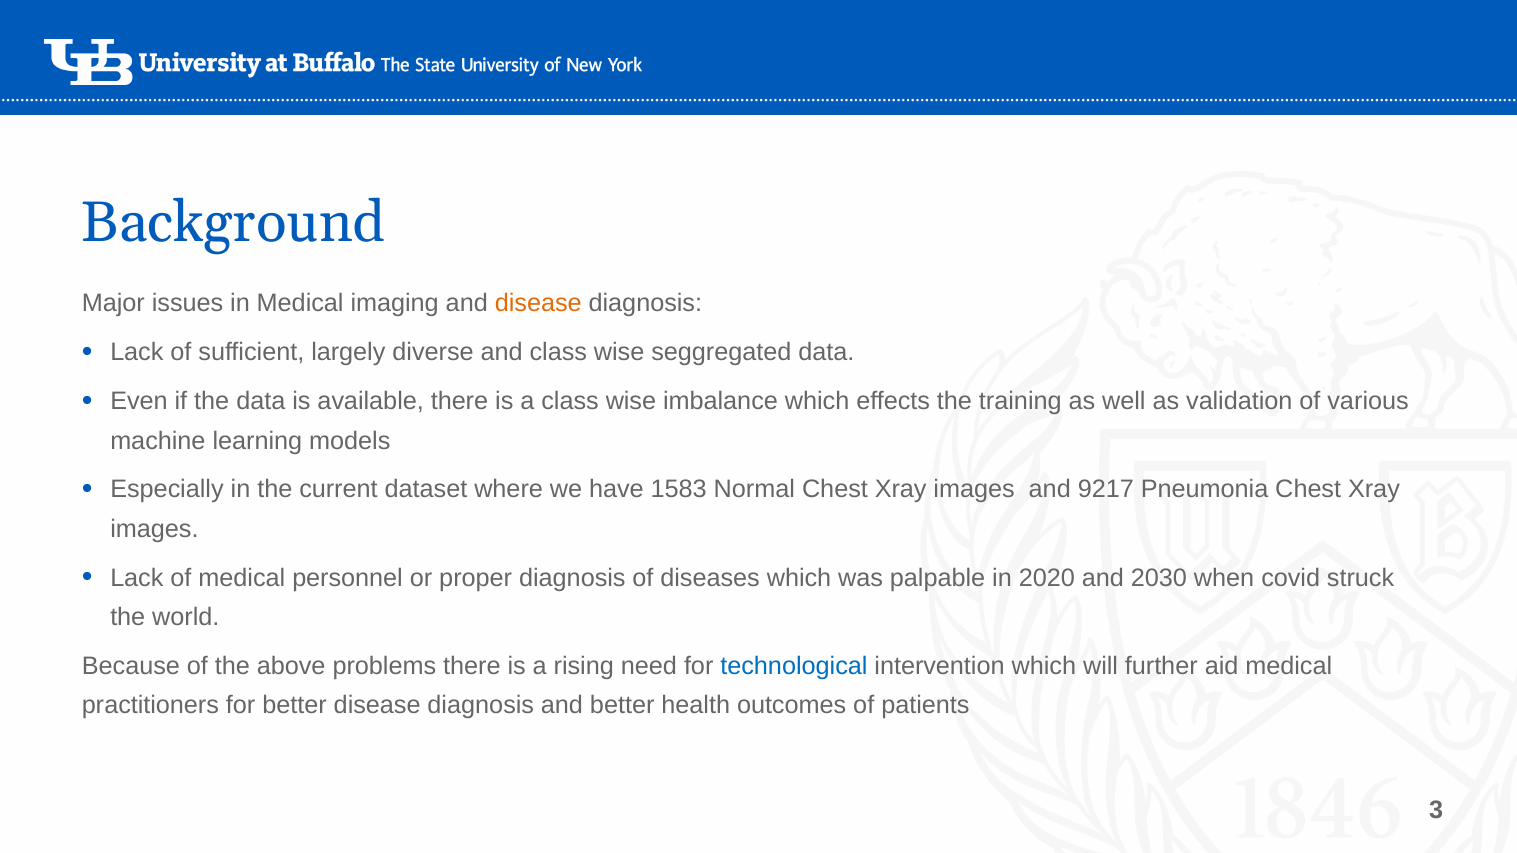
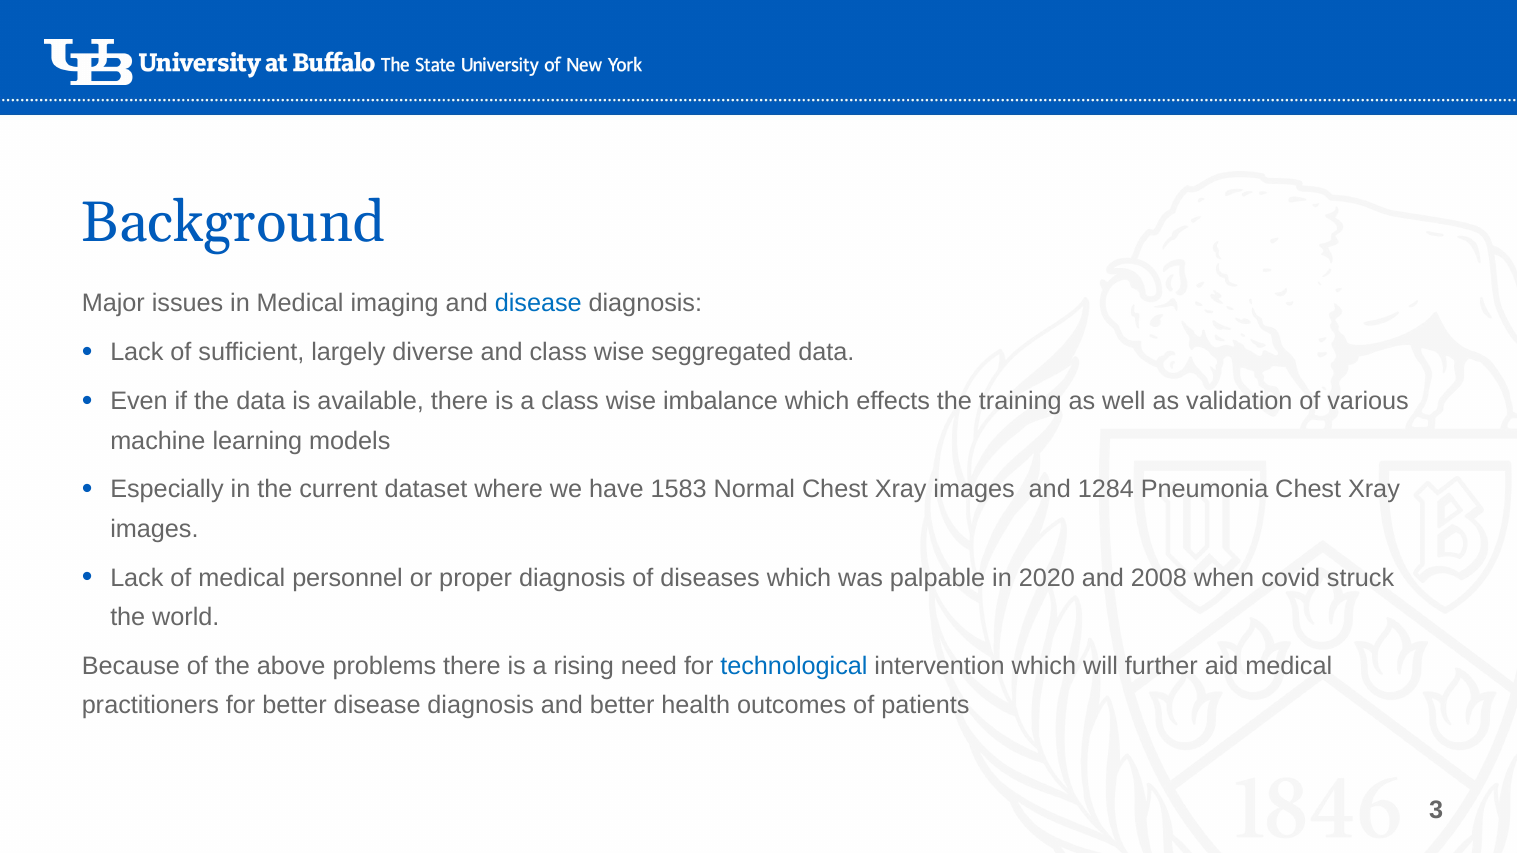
disease colour: orange -> blue (538, 304)
9217: 9217 -> 1284 (1106, 490)
2030: 2030 -> 2008 (1159, 578)
